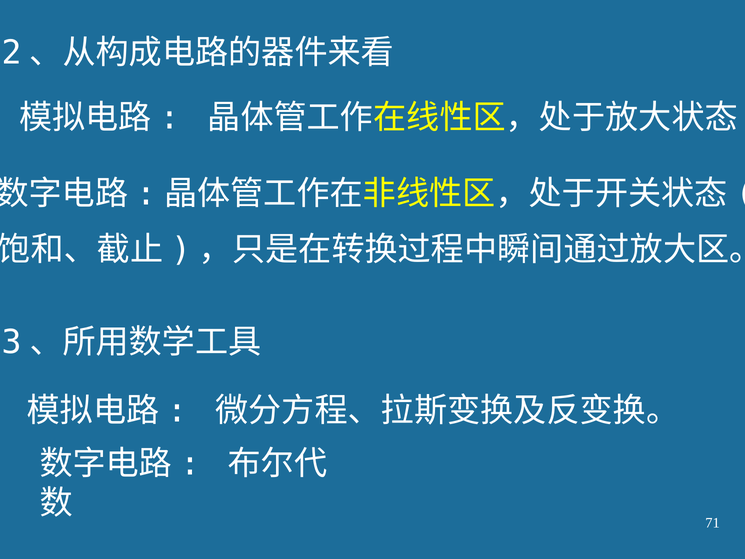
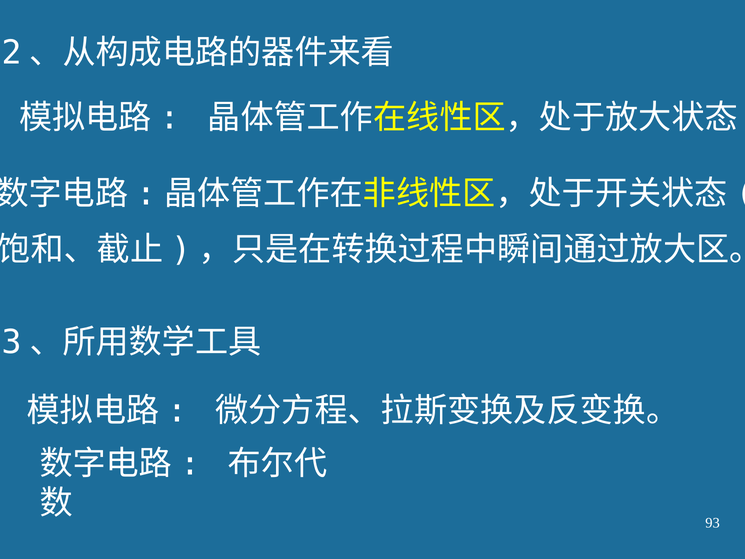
71: 71 -> 93 (713, 523)
